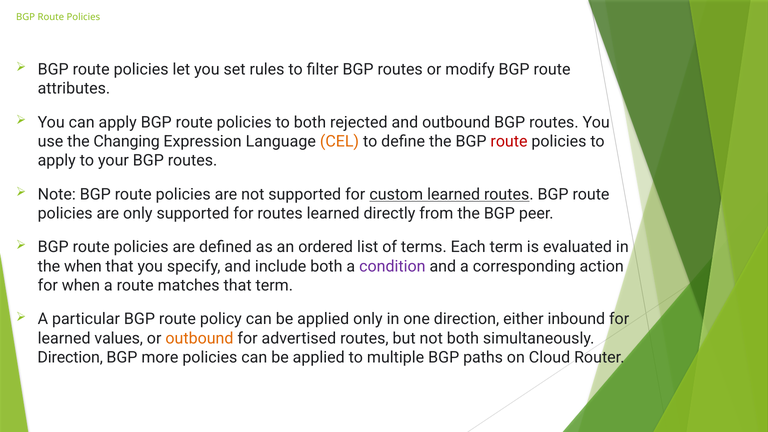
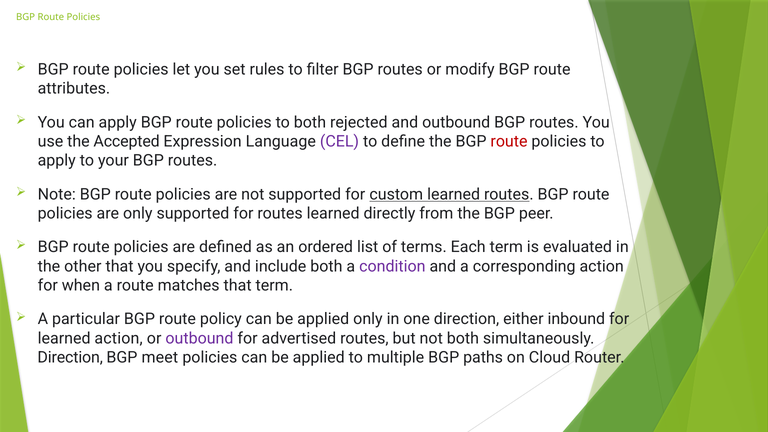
Changing: Changing -> Accepted (127, 141)
CEL colour: orange -> purple (339, 141)
the when: when -> other (83, 266)
learned values: values -> action (119, 338)
outbound colour: orange -> purple (199, 338)
more: more -> meet (160, 358)
